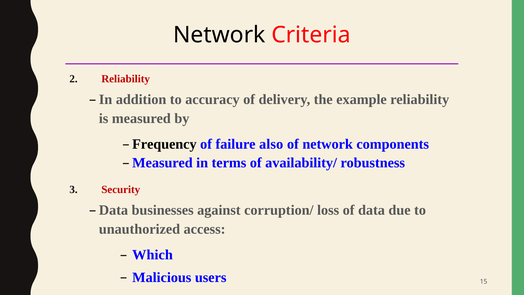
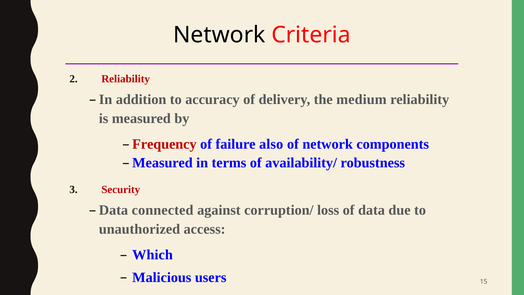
example: example -> medium (361, 100)
Frequency colour: black -> red (164, 144)
businesses: businesses -> connected (163, 210)
